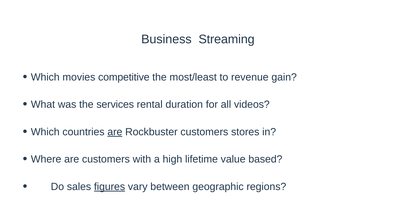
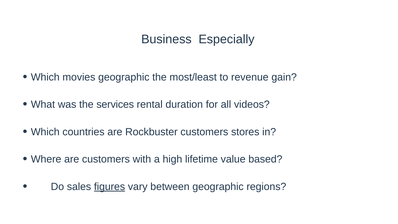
Streaming: Streaming -> Especially (227, 39)
movies competitive: competitive -> geographic (124, 77)
are underline: present -> none (115, 132)
